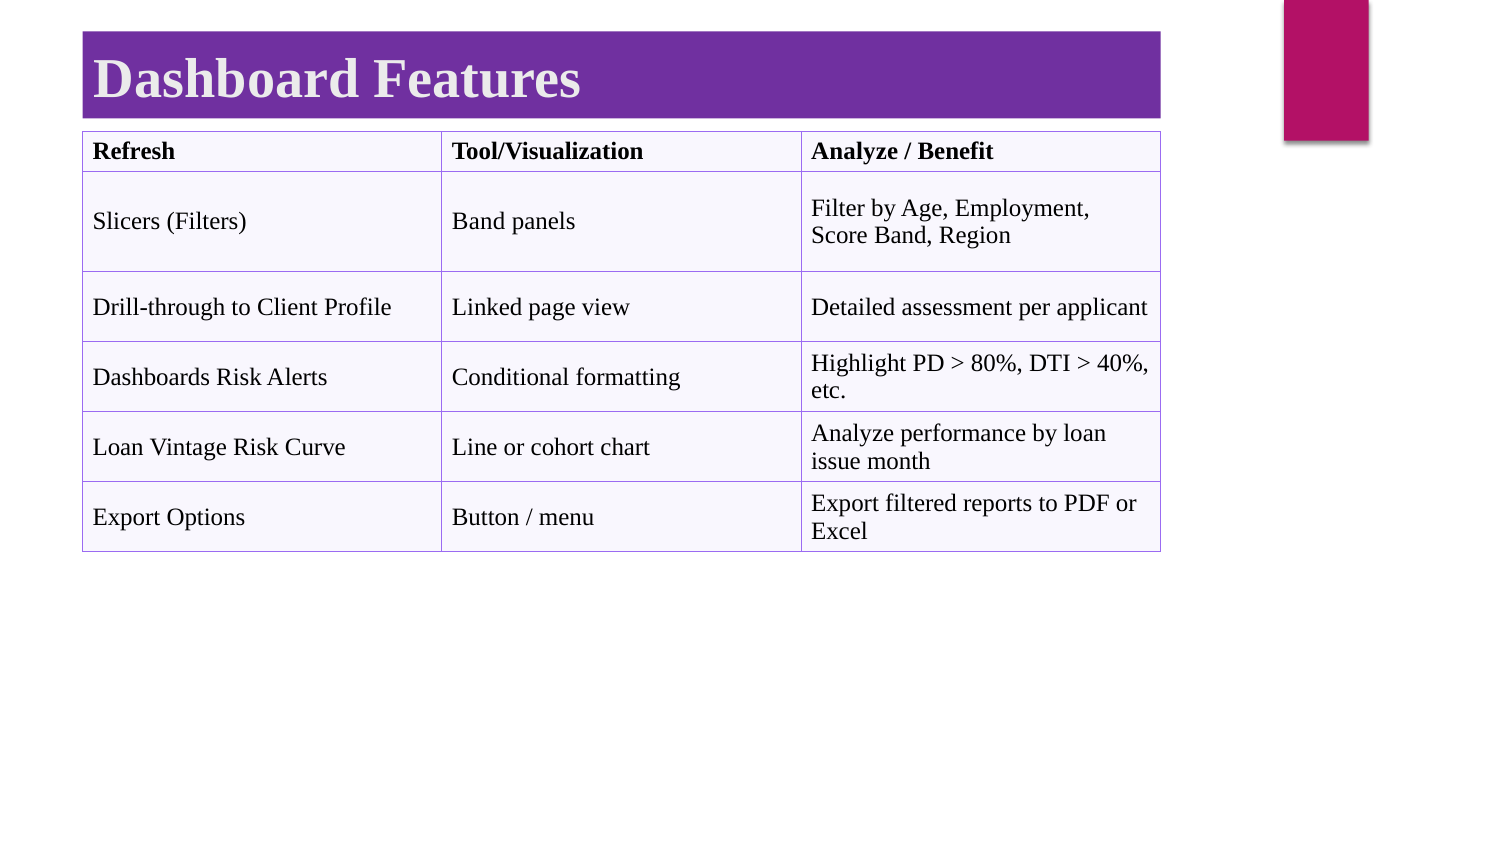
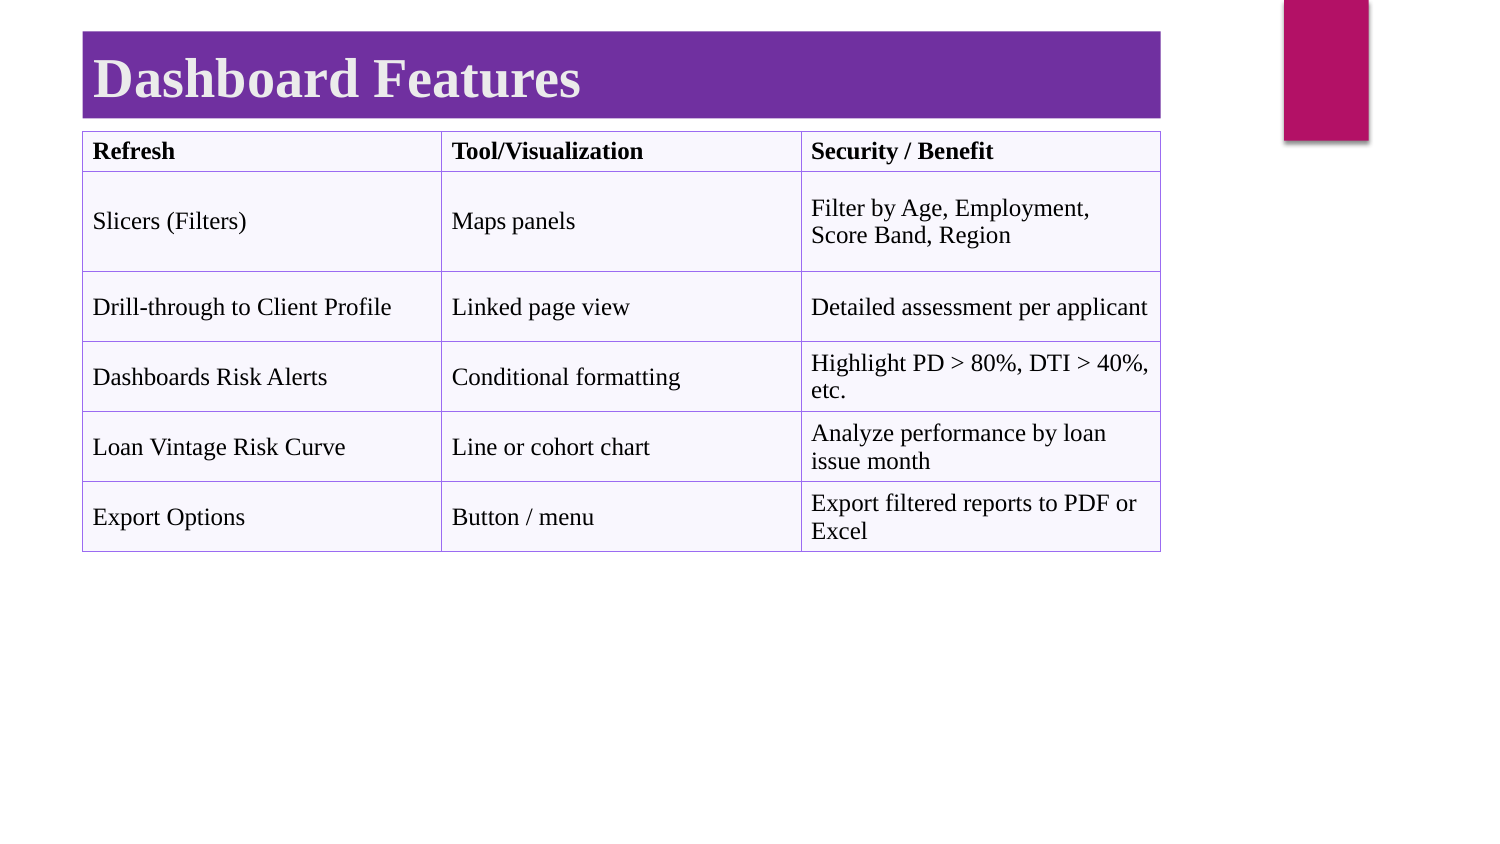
Tool/Visualization Analyze: Analyze -> Security (855, 152)
Filters Band: Band -> Maps (479, 222)
